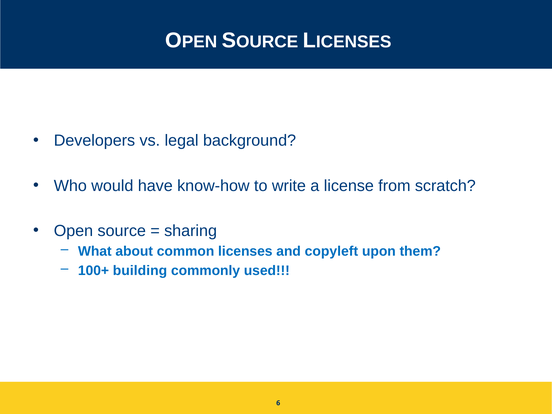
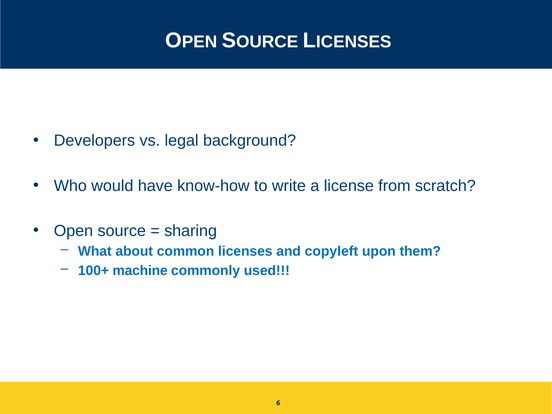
building: building -> machine (140, 271)
